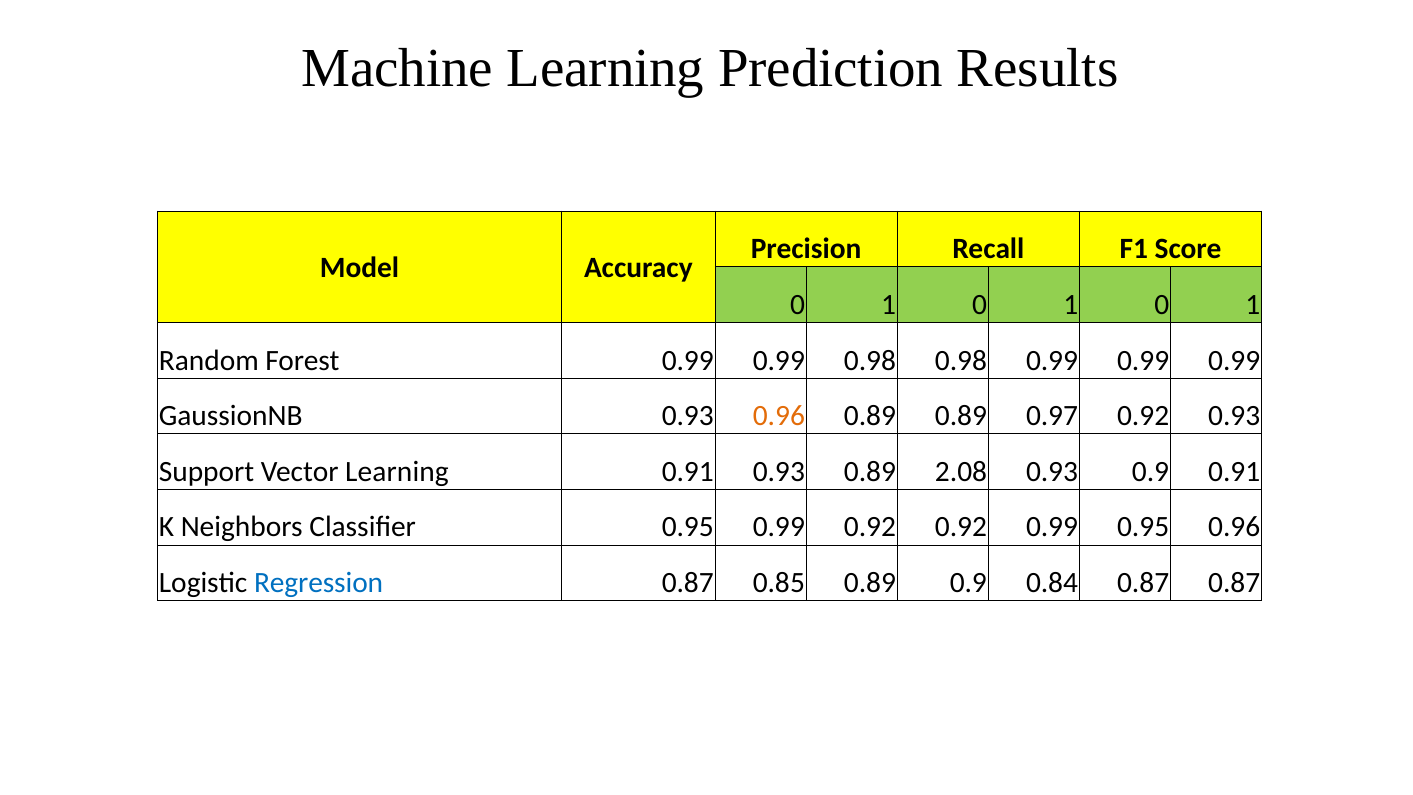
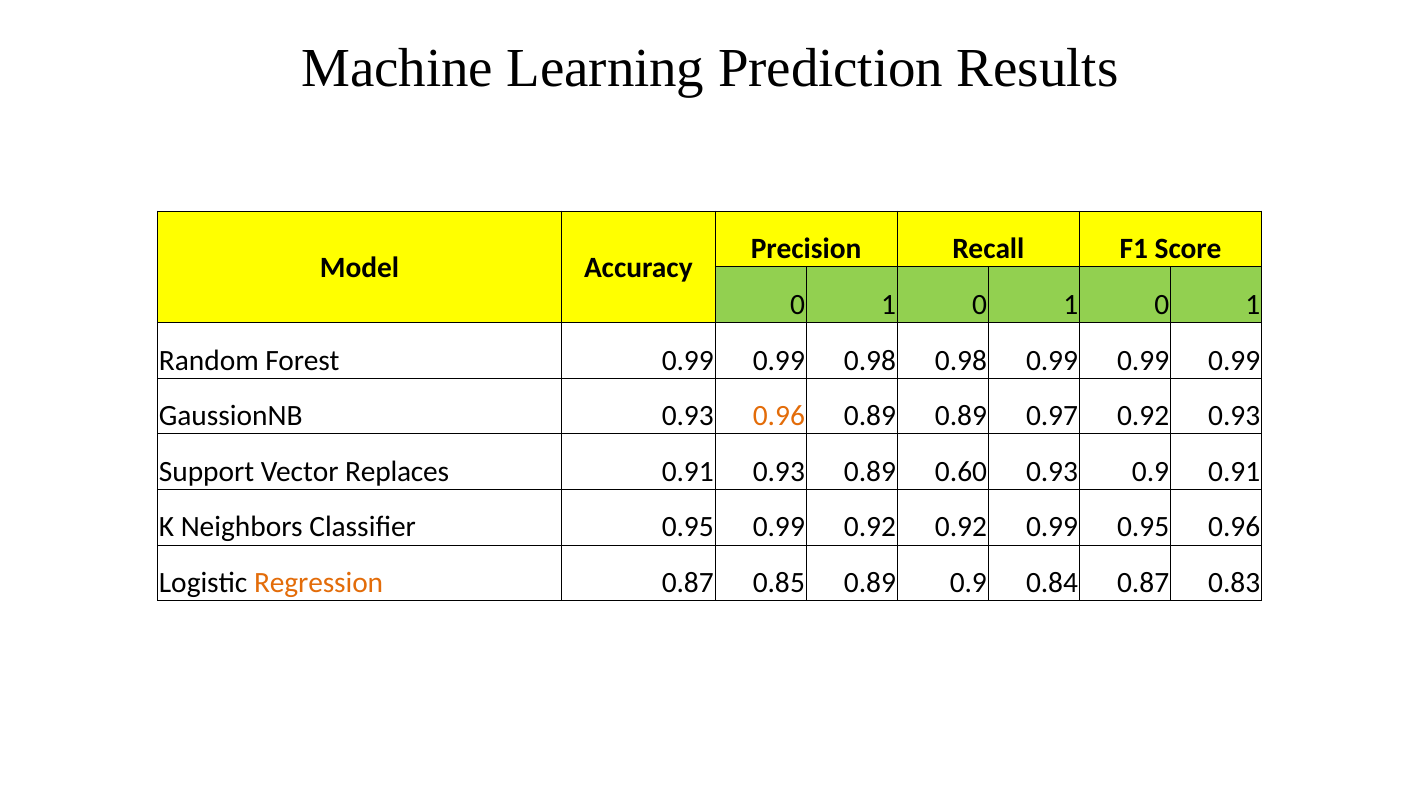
Vector Learning: Learning -> Replaces (397, 472)
2.08: 2.08 -> 0.60 (961, 472)
Regression colour: blue -> orange (319, 583)
0.87 0.87: 0.87 -> 0.83 (1234, 583)
